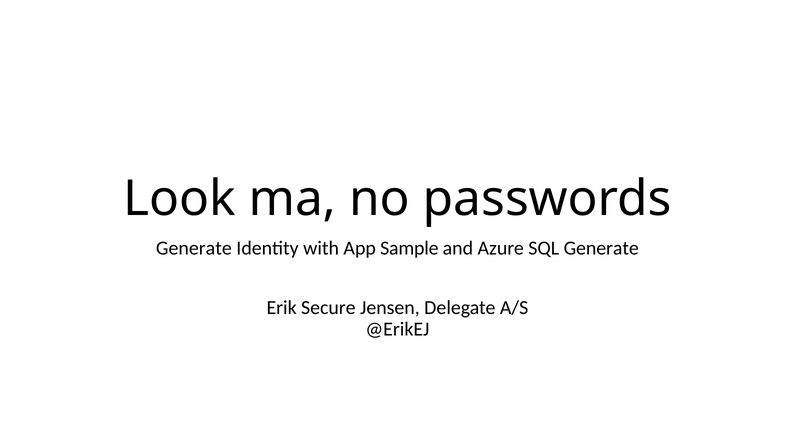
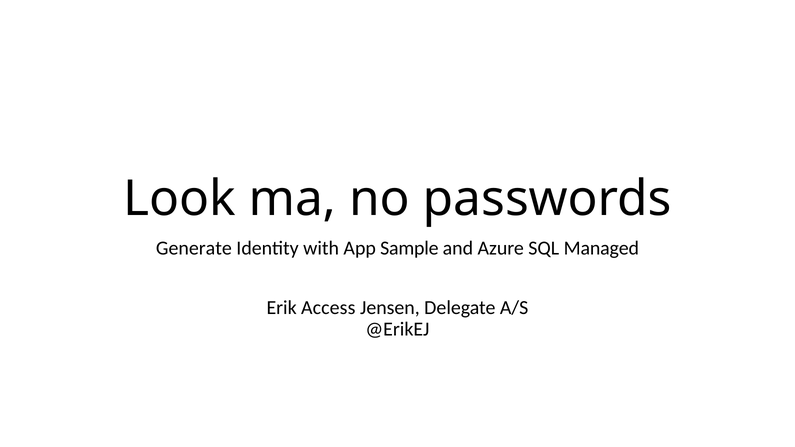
SQL Generate: Generate -> Managed (601, 248)
Secure: Secure -> Access (328, 308)
